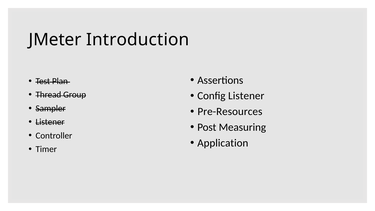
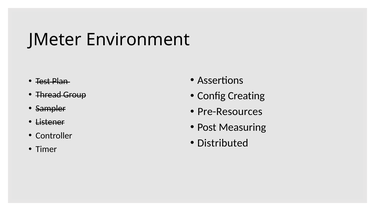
Introduction: Introduction -> Environment (138, 40)
Config Listener: Listener -> Creating (246, 96)
Application: Application -> Distributed (223, 143)
